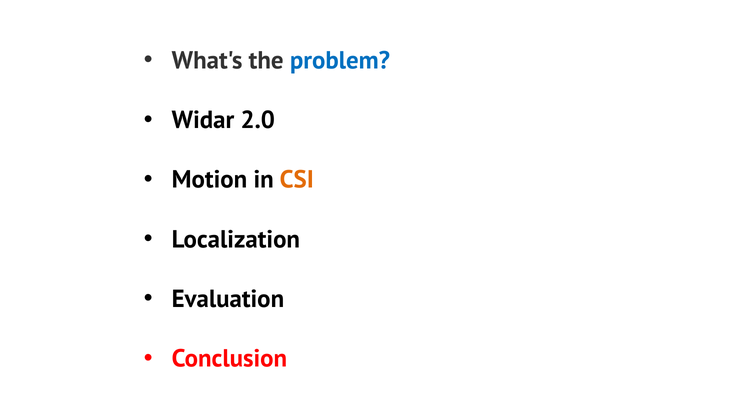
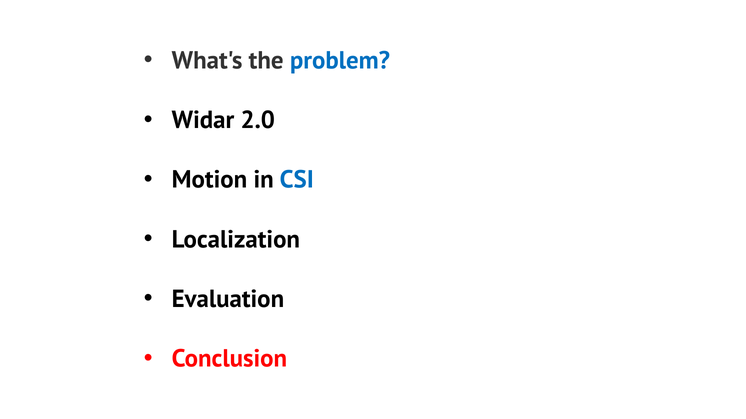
CSI colour: orange -> blue (297, 180)
